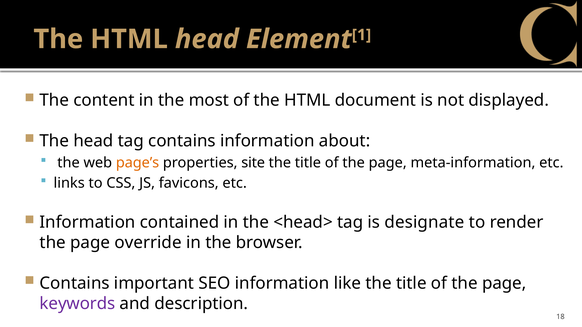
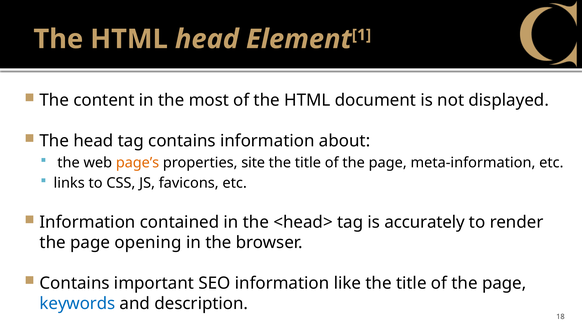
designate: designate -> accurately (425, 223)
override: override -> opening (148, 243)
keywords colour: purple -> blue (77, 304)
